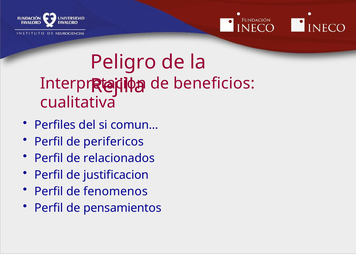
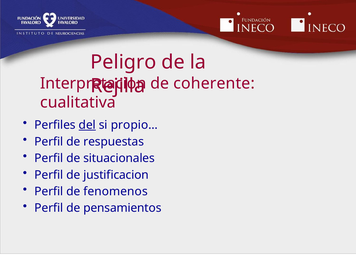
beneficios: beneficios -> coherente (214, 83)
del underline: none -> present (87, 125)
comun…: comun… -> propio… (134, 125)
perifericos: perifericos -> respuestas (114, 142)
relacionados: relacionados -> situacionales (119, 158)
